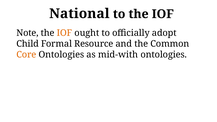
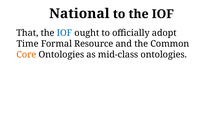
Note: Note -> That (27, 33)
IOF colour: orange -> blue (64, 33)
Child: Child -> Time (28, 44)
mid-with: mid-with -> mid-class (118, 55)
